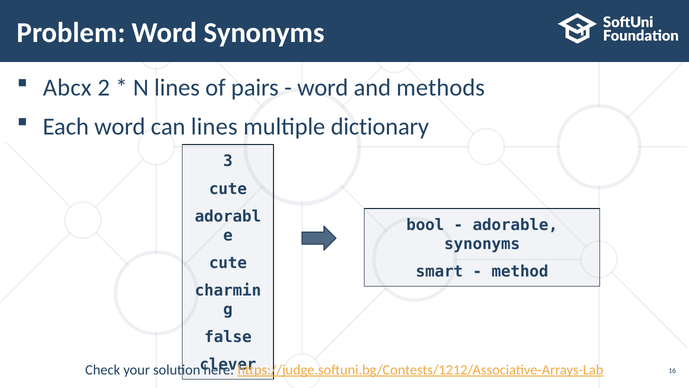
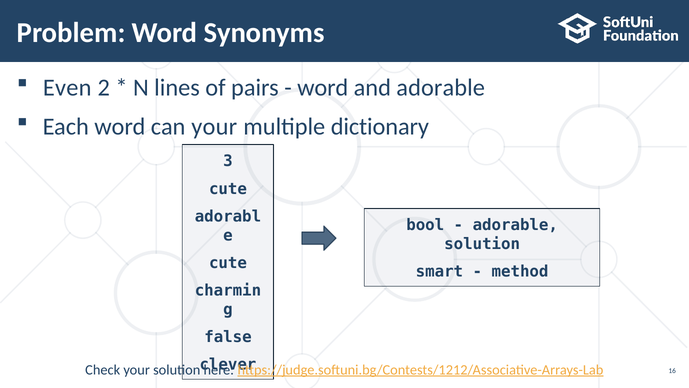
Abcx: Abcx -> Even (67, 87)
and methods: methods -> adorable (441, 87)
can lines: lines -> your (214, 127)
synonyms: synonyms -> solution (482, 244)
